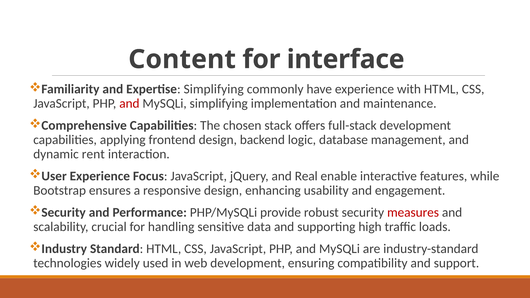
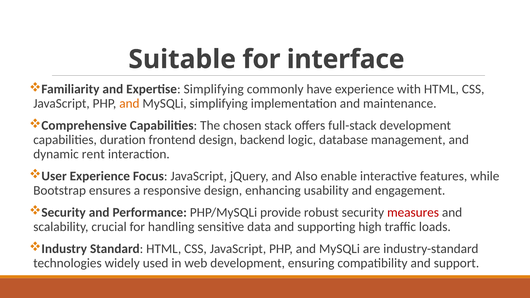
Content: Content -> Suitable (182, 59)
and colour: red -> orange (129, 104)
applying: applying -> duration (123, 140)
Real: Real -> Also (306, 176)
